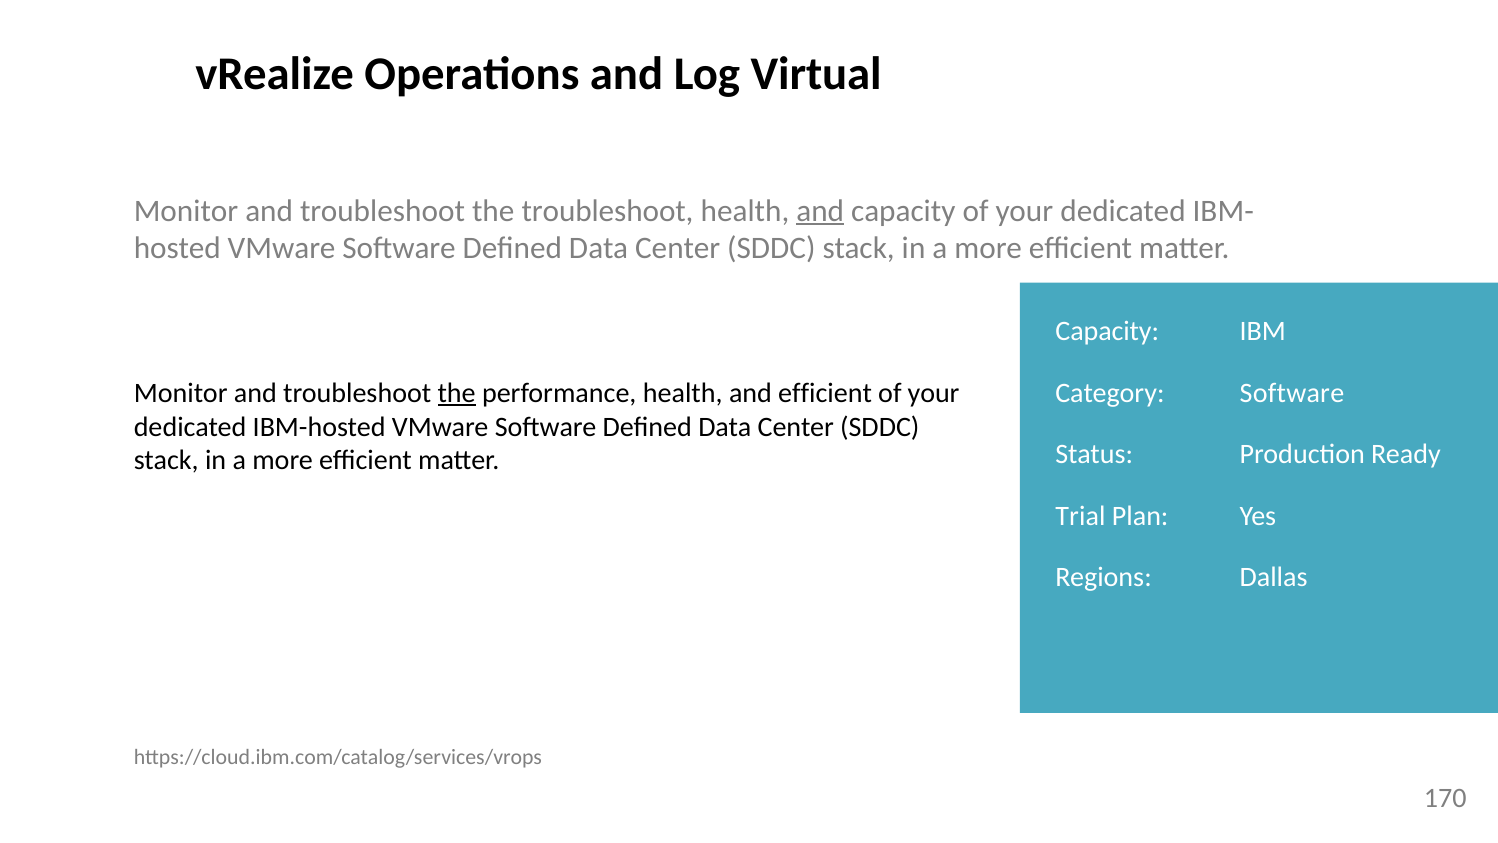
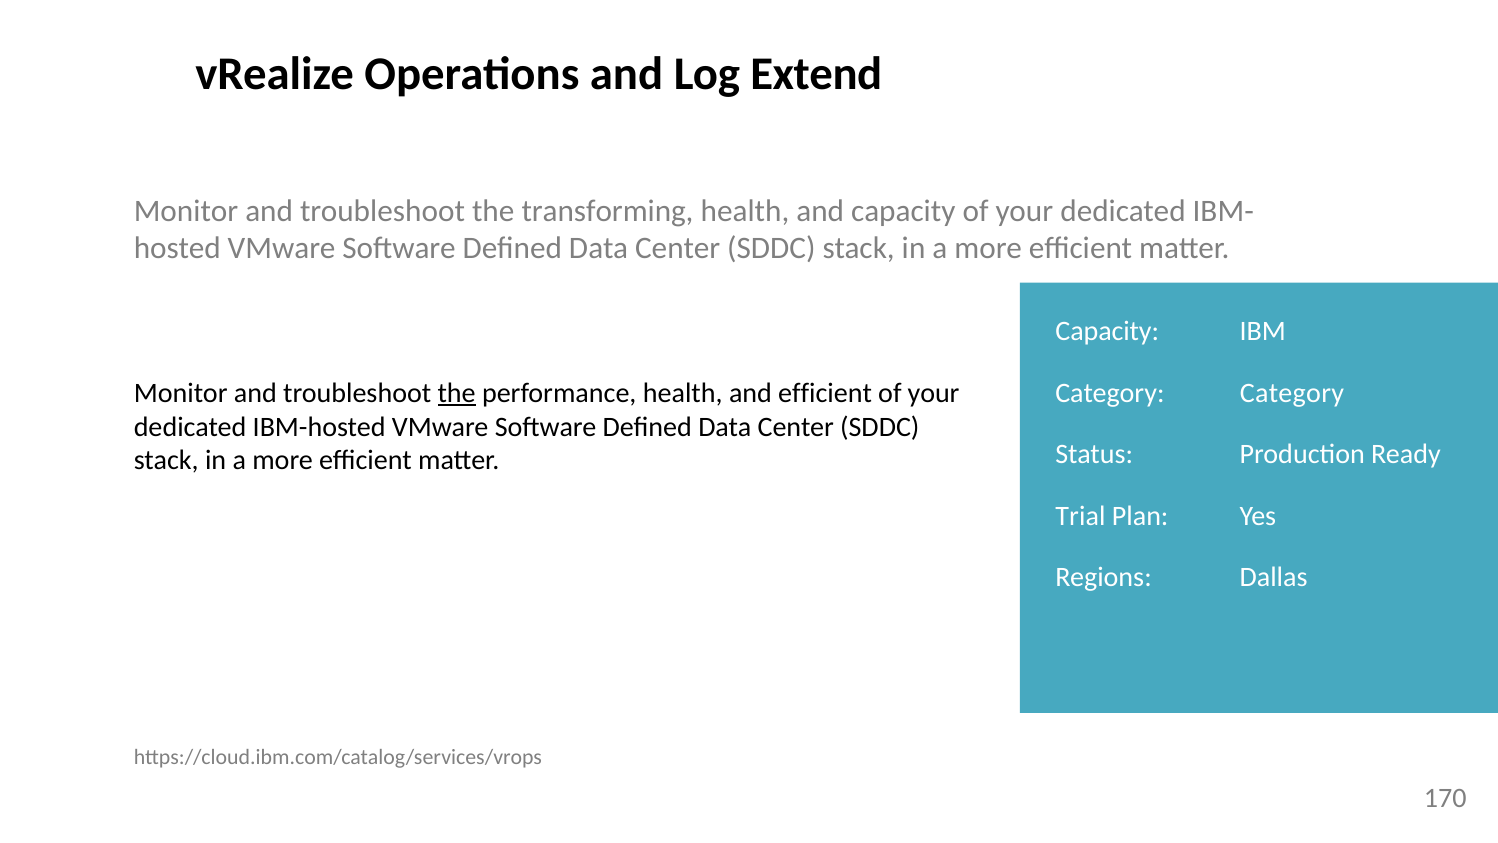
Virtual: Virtual -> Extend (816, 74)
the troubleshoot: troubleshoot -> transforming (608, 211)
and underline: present -> none (820, 211)
Category Software: Software -> Category (1292, 393)
